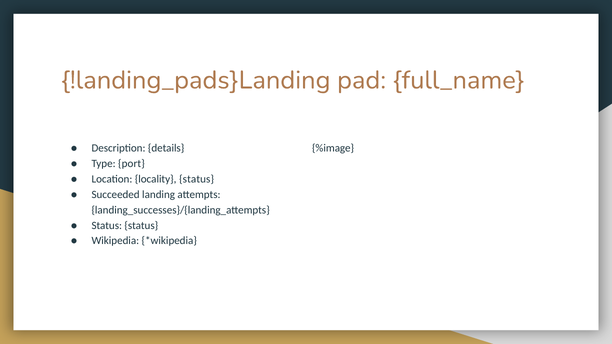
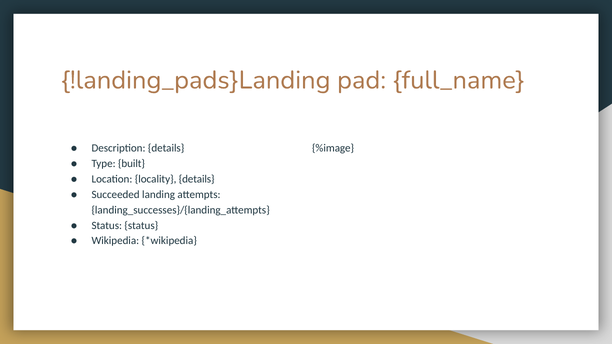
port: port -> built (132, 164)
locality status: status -> details (197, 179)
